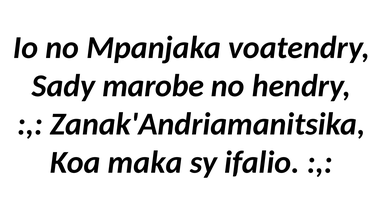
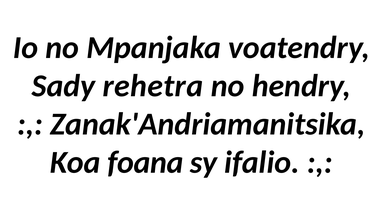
marobe: marobe -> rehetra (153, 86)
maka: maka -> foana (145, 163)
